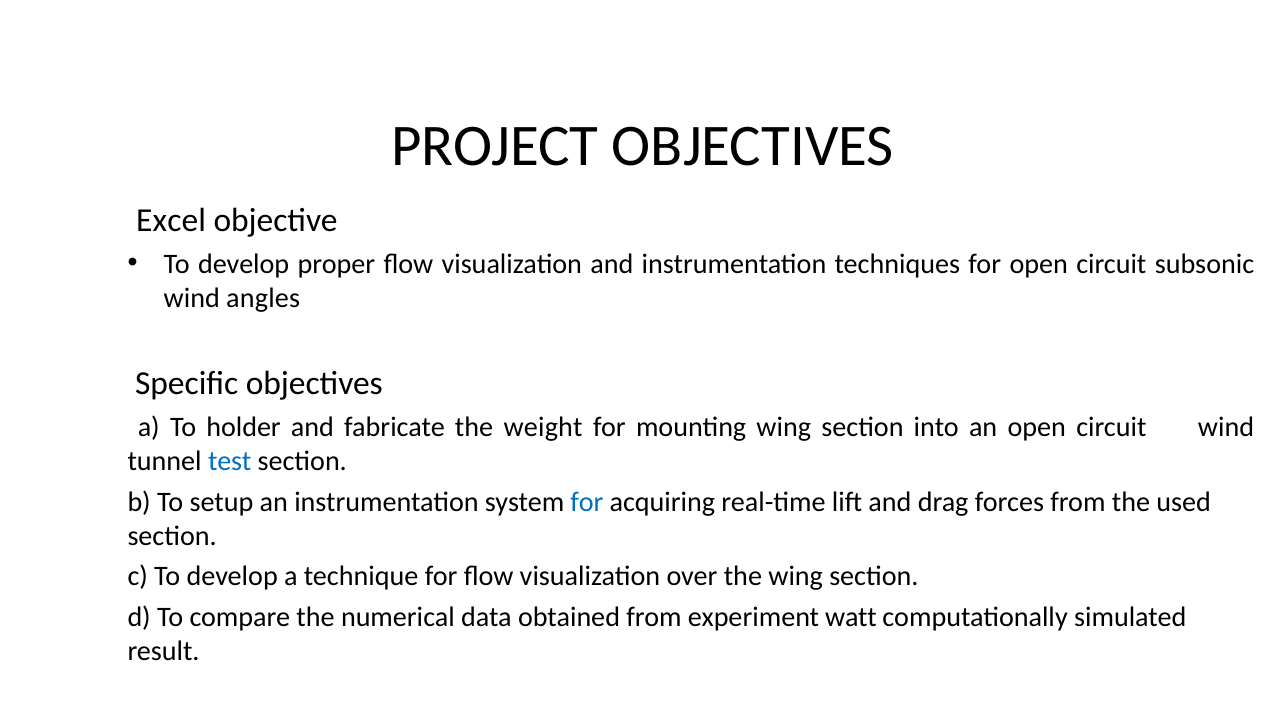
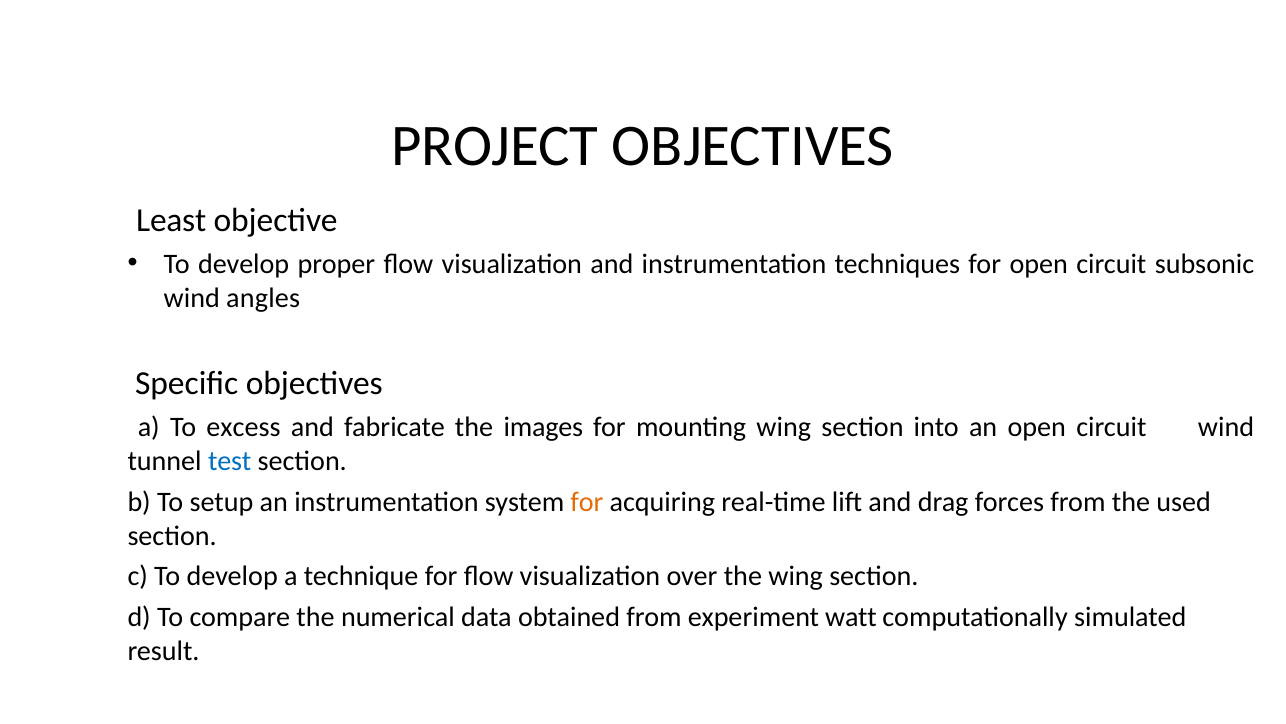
Excel: Excel -> Least (171, 220)
holder: holder -> excess (244, 427)
weight: weight -> images (543, 427)
for colour: blue -> orange (587, 502)
